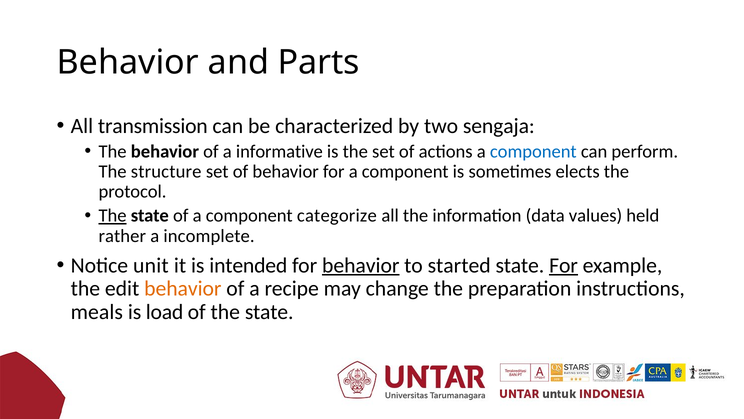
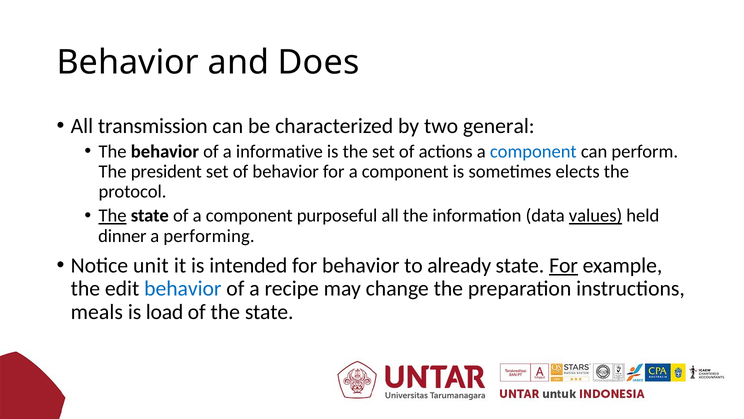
Parts: Parts -> Does (319, 62)
sengaja: sengaja -> general (499, 126)
structure: structure -> president (166, 171)
categorize: categorize -> purposeful (337, 215)
values underline: none -> present (596, 215)
rather: rather -> dinner (122, 236)
incomplete: incomplete -> performing (209, 236)
behavior underline: present -> none (361, 265)
started: started -> already (459, 265)
behavior colour: orange -> blue (183, 288)
